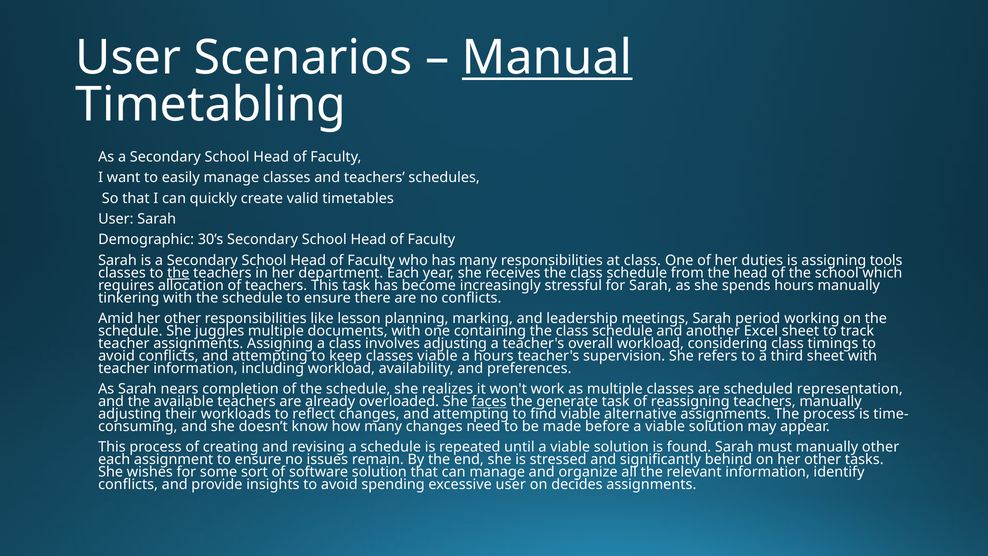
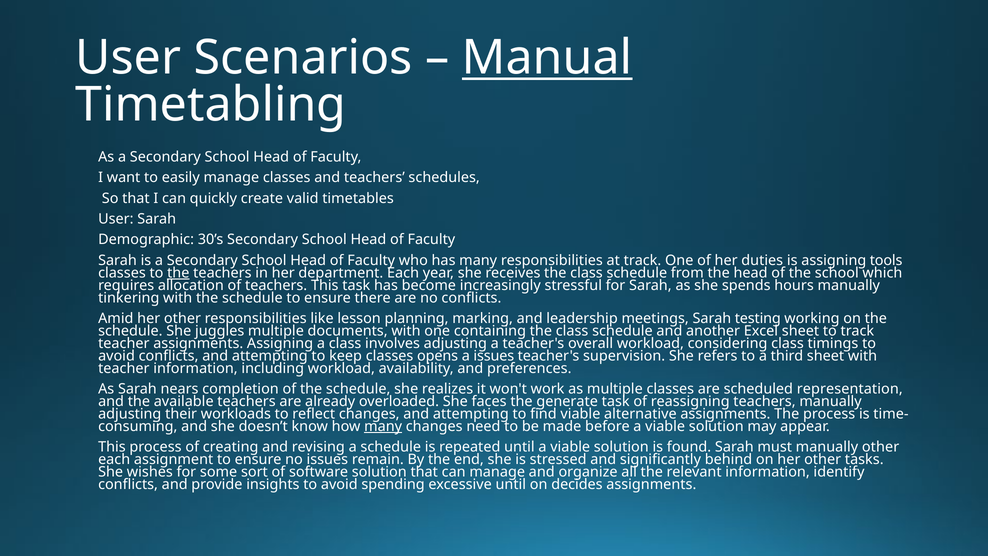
at class: class -> track (642, 260)
period: period -> testing (758, 318)
classes viable: viable -> opens (438, 356)
a hours: hours -> issues (494, 356)
faces underline: present -> none (489, 401)
many underline: none -> present (383, 426)
excessive user: user -> until (511, 484)
